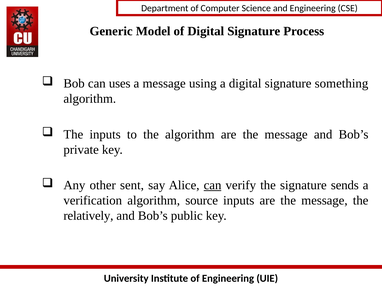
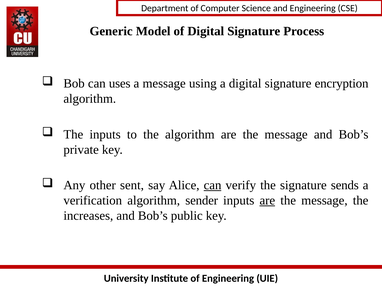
something: something -> encryption (342, 84)
source: source -> sender (202, 201)
are underline: none -> present (267, 201)
relatively: relatively -> increases (88, 216)
